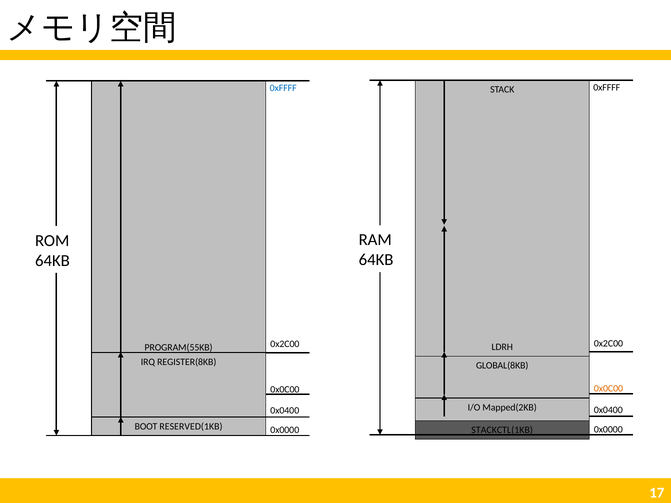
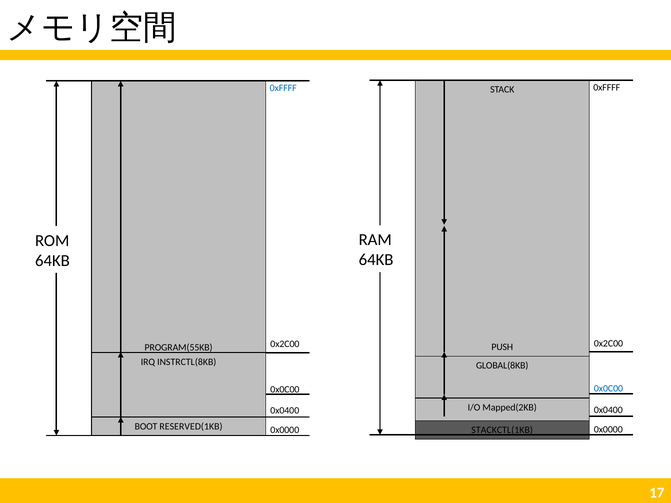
LDRH: LDRH -> PUSH (502, 347)
REGISTER(8KB: REGISTER(8KB -> INSTRCTL(8KB (187, 362)
0x0C00 colour: orange -> blue (608, 389)
